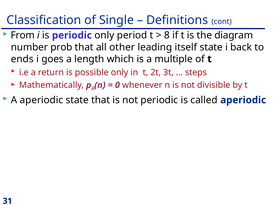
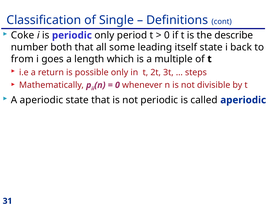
From: From -> Coke (23, 35)
8: 8 -> 0 (167, 35)
diagram: diagram -> describe (234, 35)
prob: prob -> both (61, 47)
other: other -> some (122, 47)
ends: ends -> from (22, 59)
